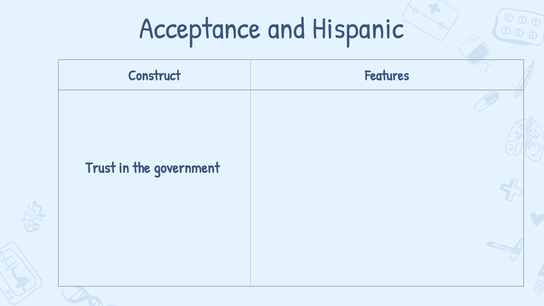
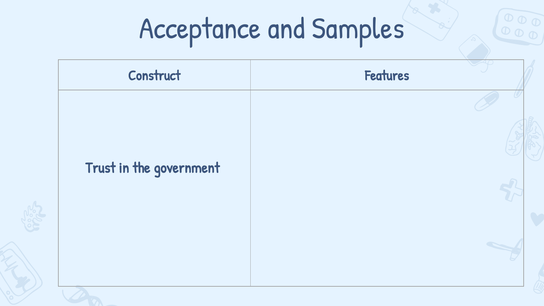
Hispanic: Hispanic -> Samples (358, 28)
